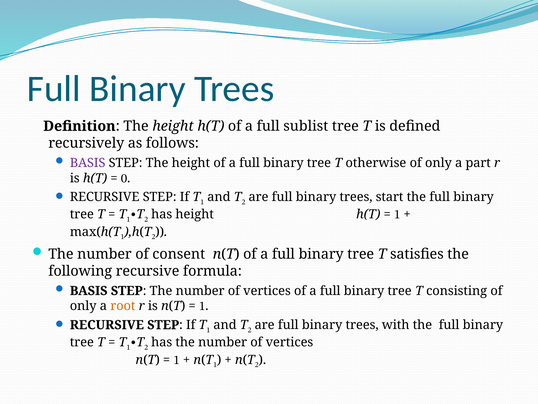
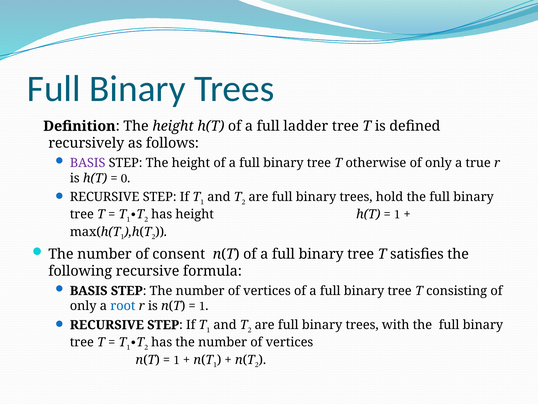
sublist: sublist -> ladder (306, 126)
part: part -> true (478, 163)
start: start -> hold (389, 197)
root colour: orange -> blue (123, 306)
